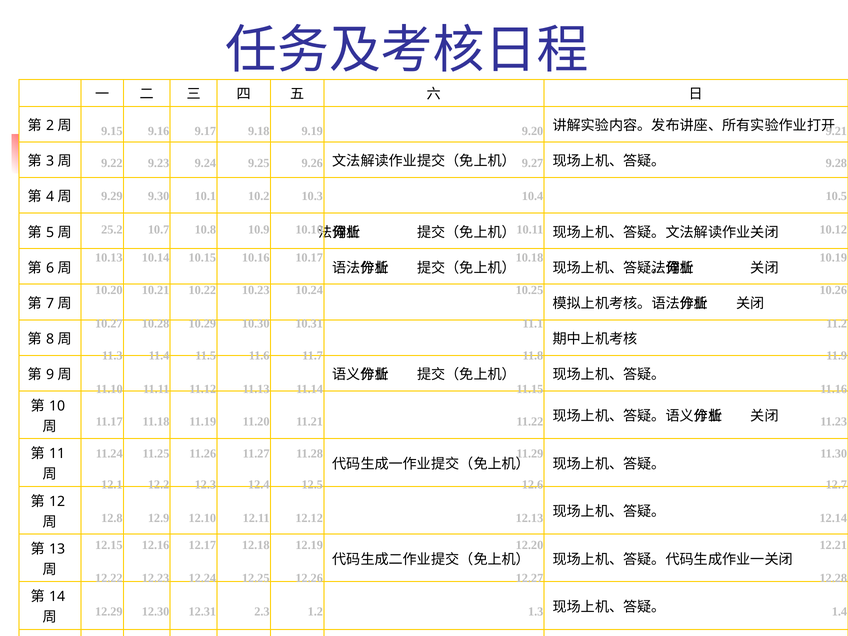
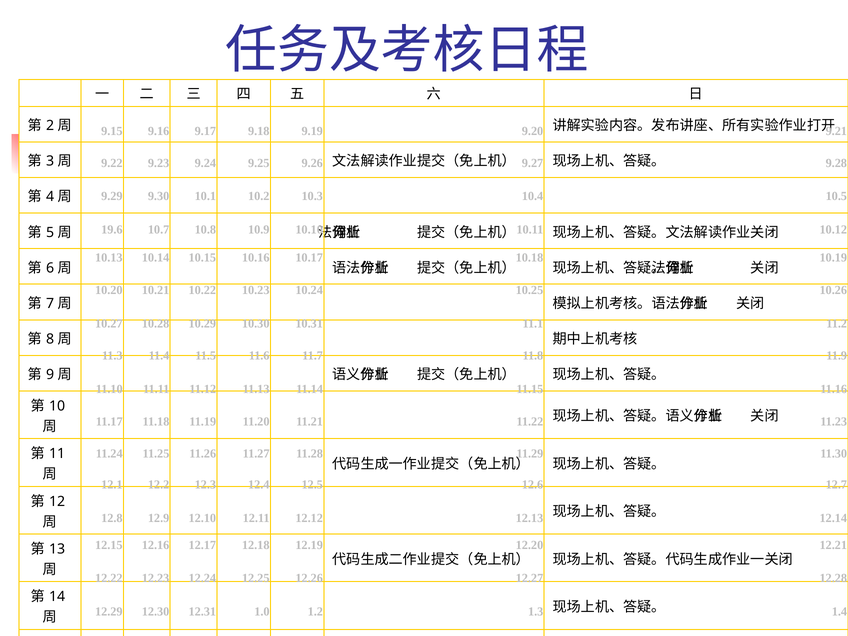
25.2: 25.2 -> 19.6 (112, 229)
2.3: 2.3 -> 1.0 (262, 611)
